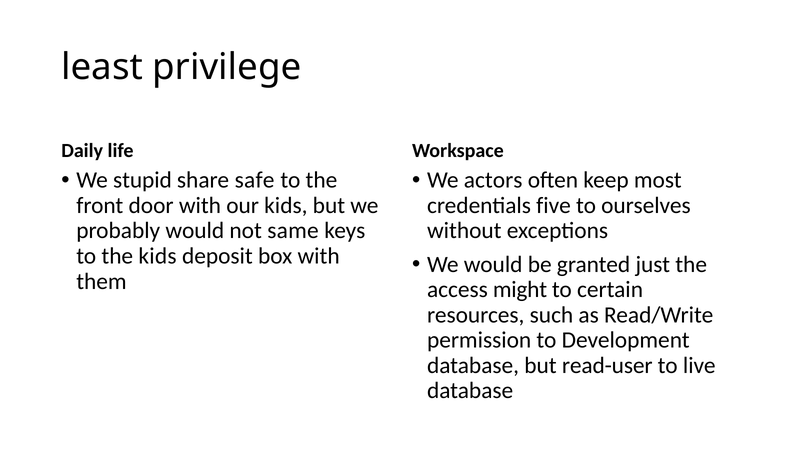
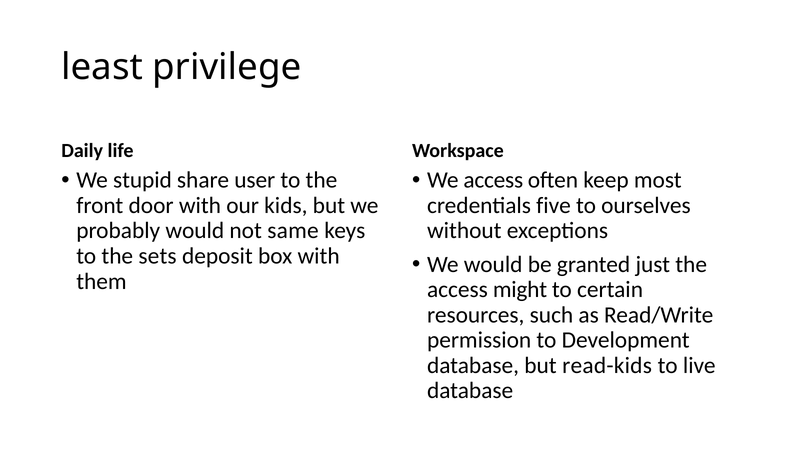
safe: safe -> user (255, 180)
We actors: actors -> access (493, 180)
the kids: kids -> sets (158, 256)
read-user: read-user -> read-kids (607, 366)
